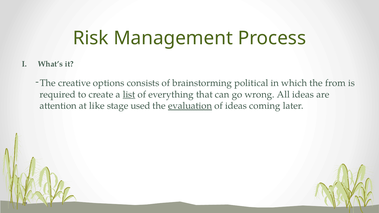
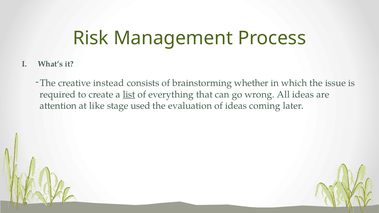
options: options -> instead (109, 83)
political: political -> whether (251, 83)
from: from -> issue (335, 83)
evaluation underline: present -> none (190, 106)
